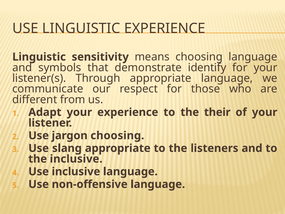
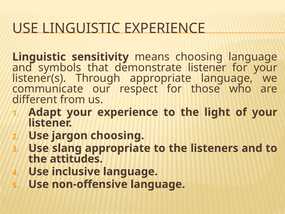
demonstrate identify: identify -> listener (207, 67)
their: their -> light (217, 112)
the inclusive: inclusive -> attitudes (76, 159)
